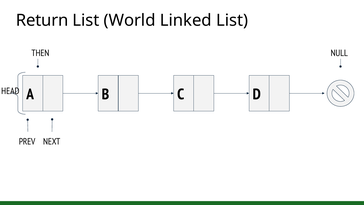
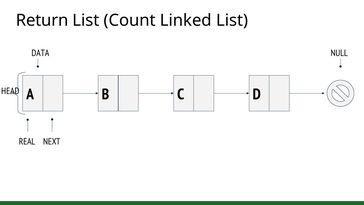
World: World -> Count (130, 20)
THEN: THEN -> DATA (40, 53)
PREV: PREV -> REAL (27, 141)
